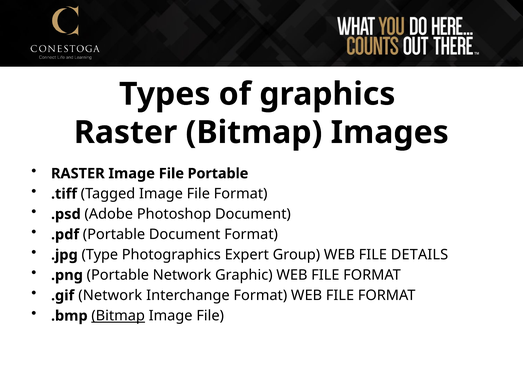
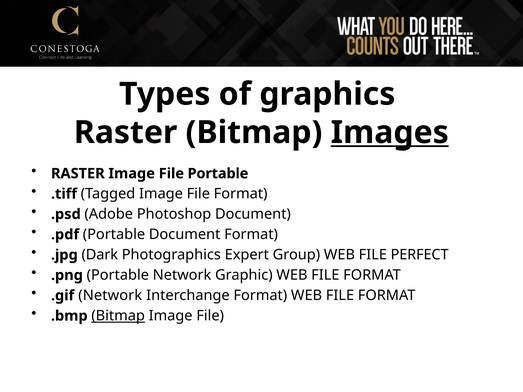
Images underline: none -> present (390, 133)
Type: Type -> Dark (100, 255)
DETAILS: DETAILS -> PERFECT (420, 255)
